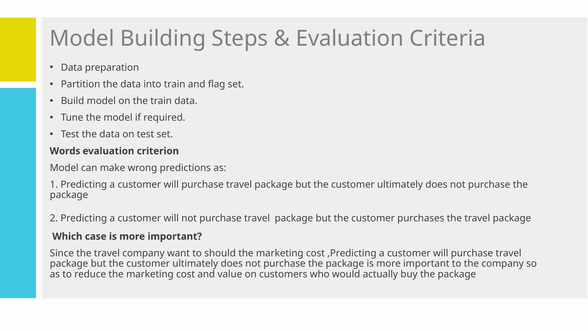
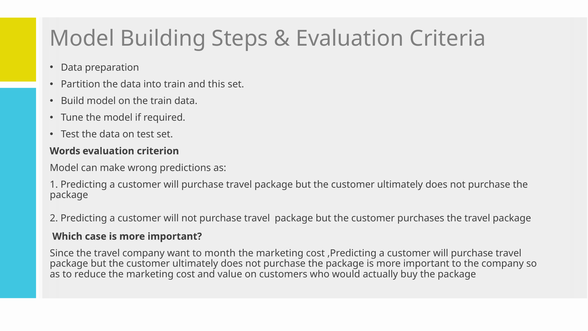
flag: flag -> this (217, 84)
should: should -> month (220, 253)
